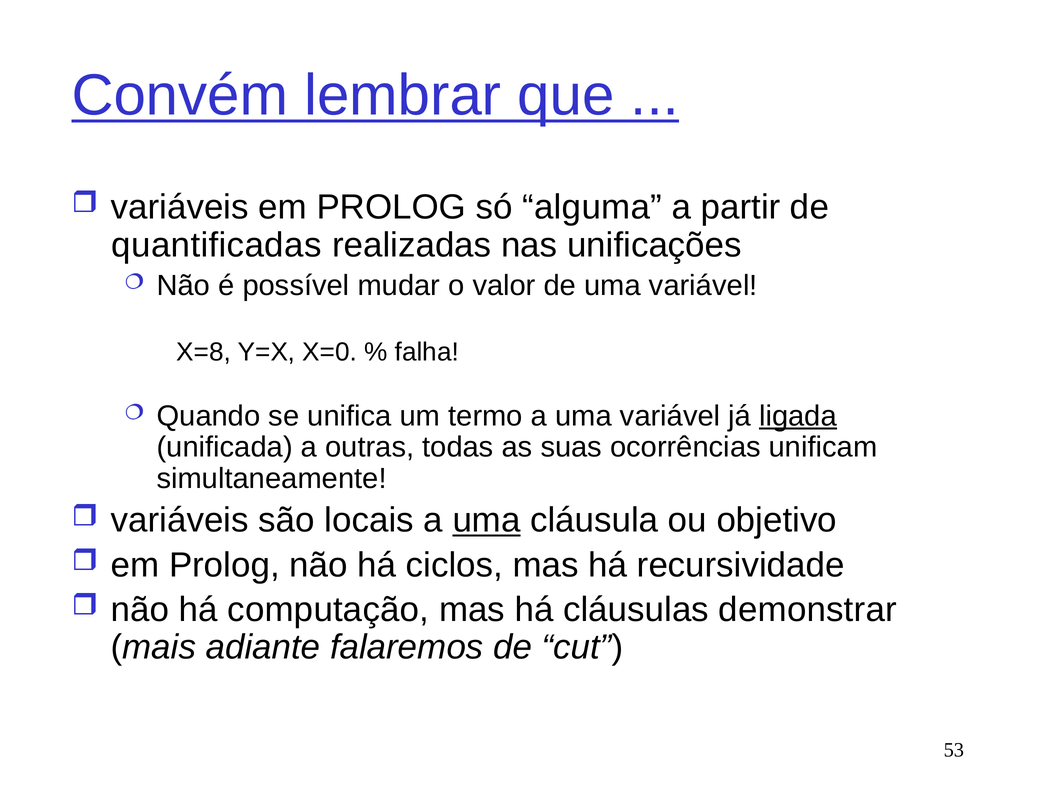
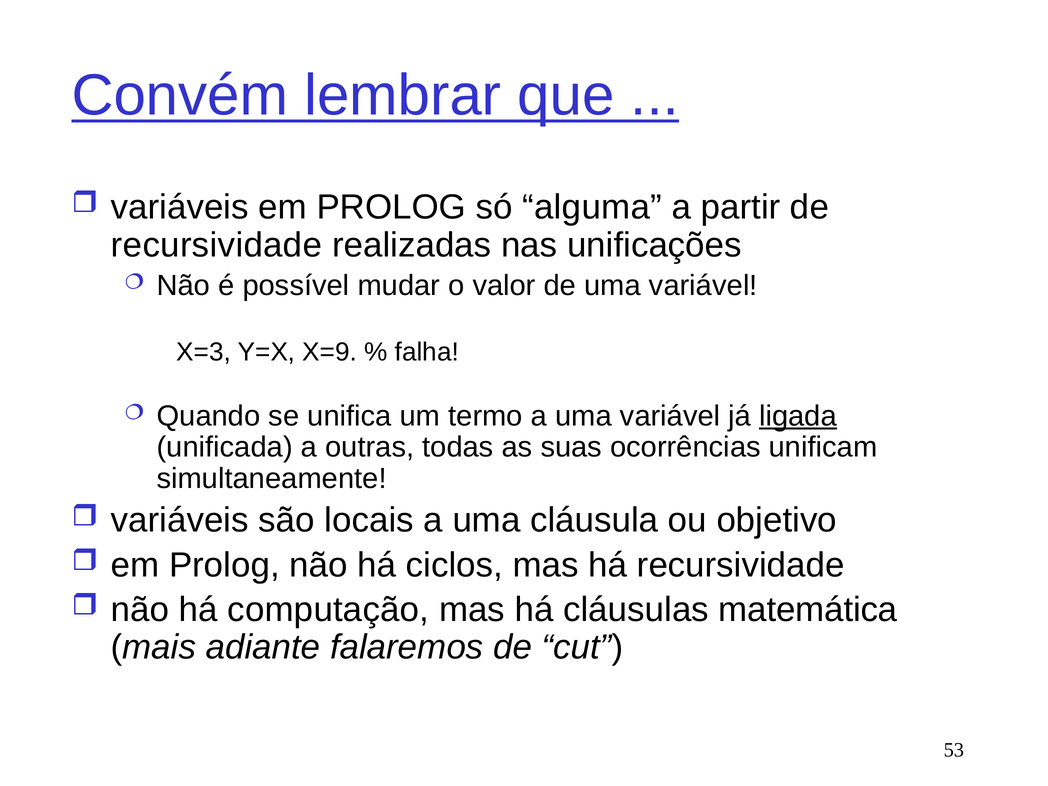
quantificadas: quantificadas -> recursividade (217, 245)
X=8: X=8 -> X=3 (204, 352)
X=0: X=0 -> X=9 (330, 352)
uma underline: present -> none (487, 520)
demonstrar: demonstrar -> matemática (808, 610)
